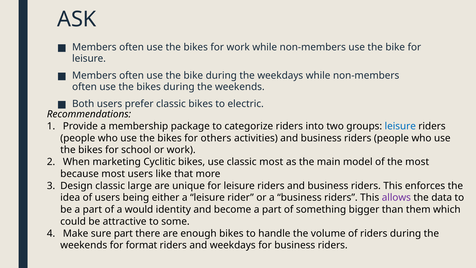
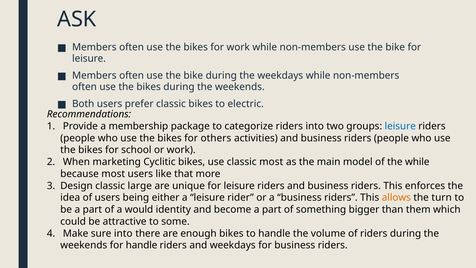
the most: most -> while (417, 162)
allows colour: purple -> orange (396, 197)
data: data -> turn (442, 197)
sure part: part -> into (123, 233)
for format: format -> handle (142, 245)
